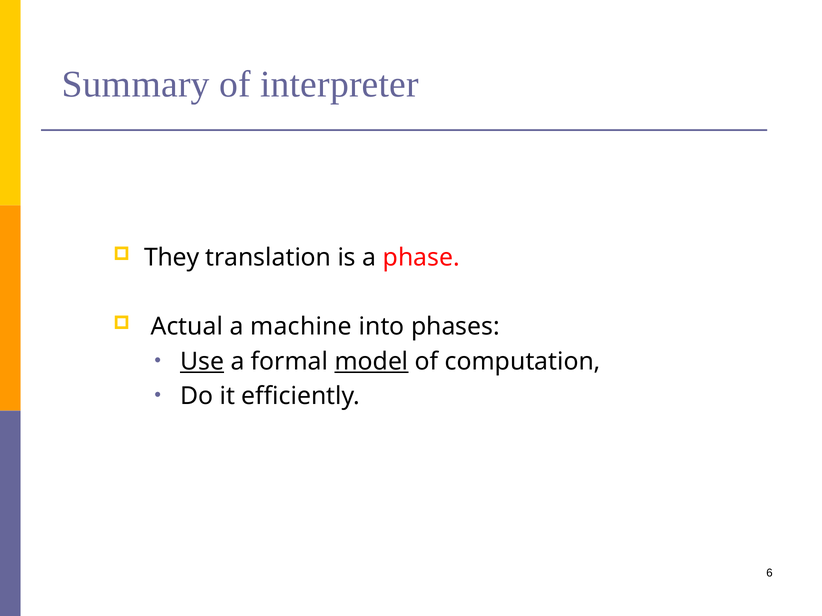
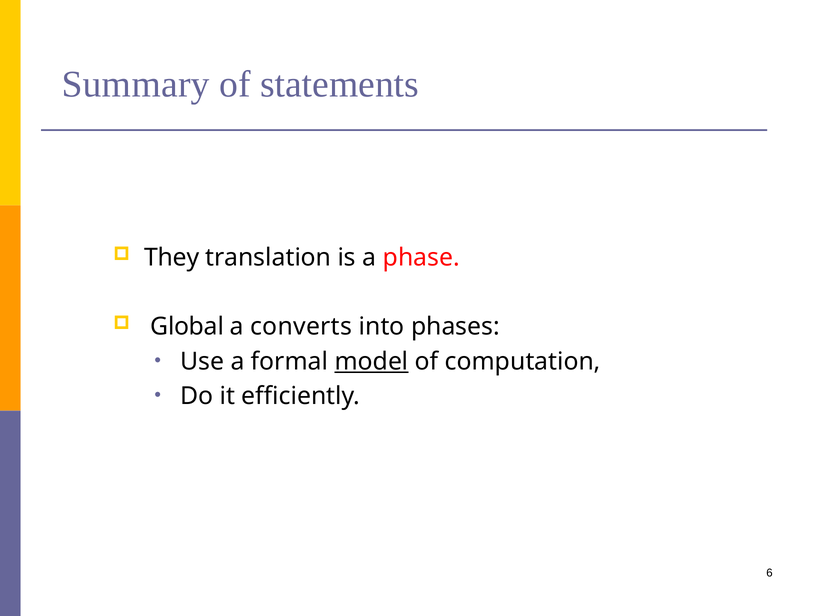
interpreter: interpreter -> statements (340, 85)
Actual: Actual -> Global (187, 327)
machine: machine -> converts (301, 327)
Use underline: present -> none (202, 362)
